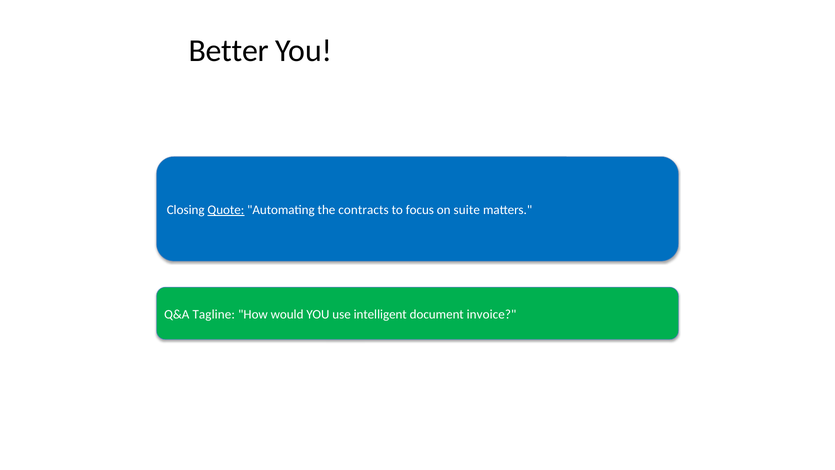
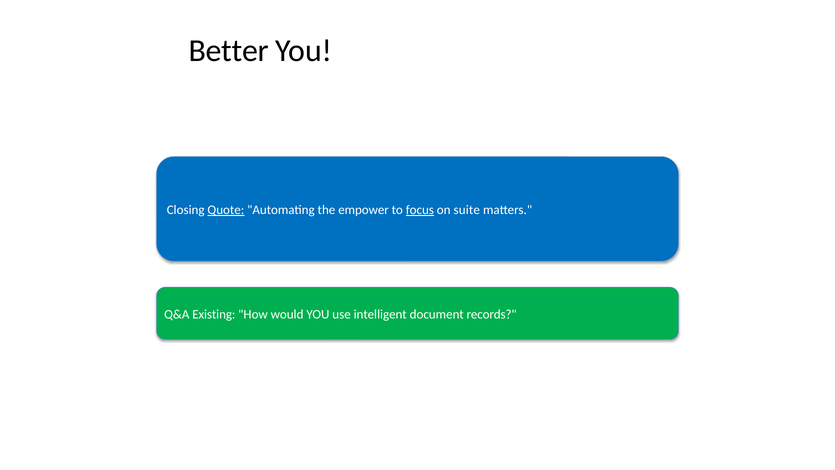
contracts: contracts -> empower (364, 210)
focus underline: none -> present (420, 210)
Tagline: Tagline -> Existing (214, 314)
invoice: invoice -> records (492, 314)
